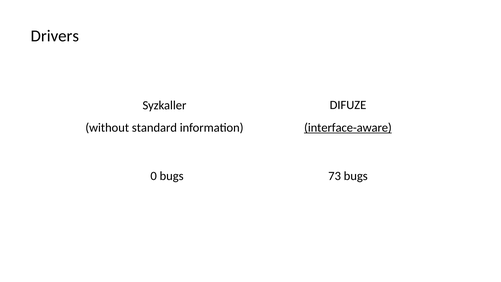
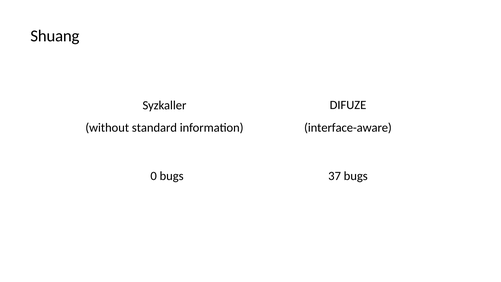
Drivers: Drivers -> Shuang (55, 36)
interface-aware underline: present -> none (348, 127)
73: 73 -> 37 (335, 176)
